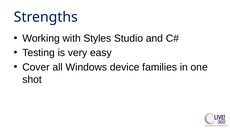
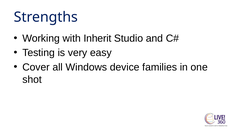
Styles: Styles -> Inherit (97, 38)
